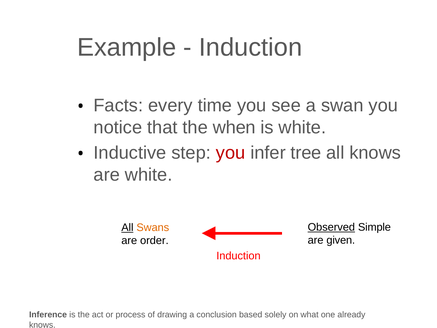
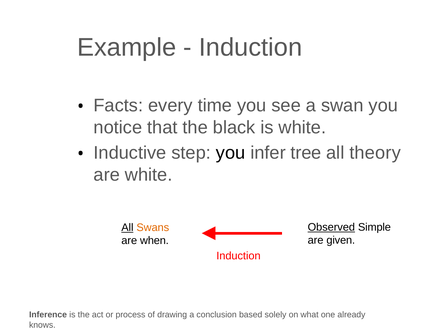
when: when -> black (234, 127)
you colour: red -> black (231, 153)
all knows: knows -> theory (375, 153)
order: order -> when (154, 240)
